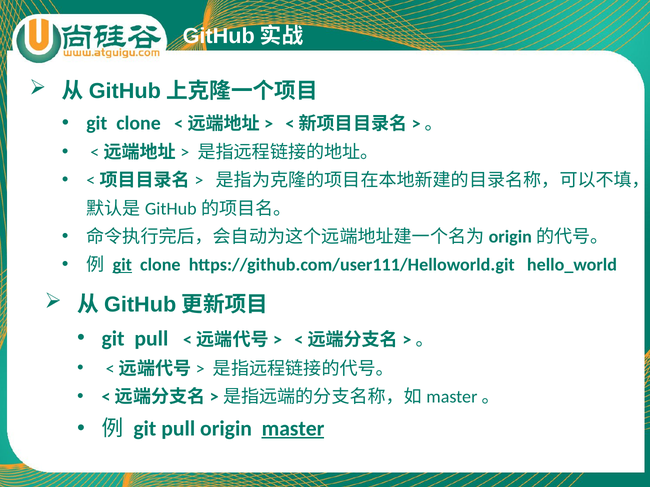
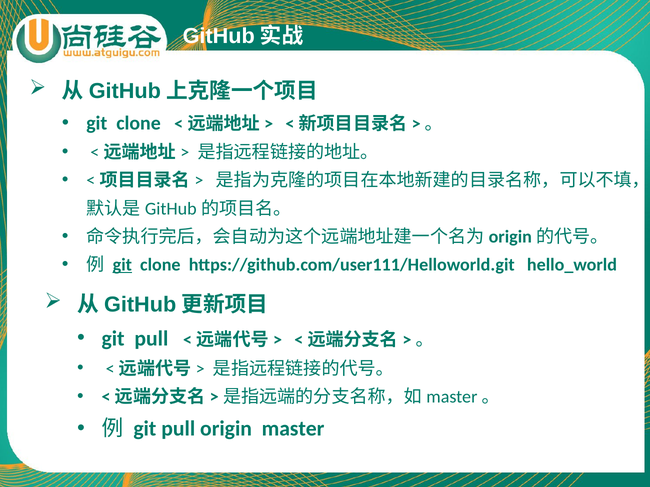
master underline: present -> none (293, 429)
